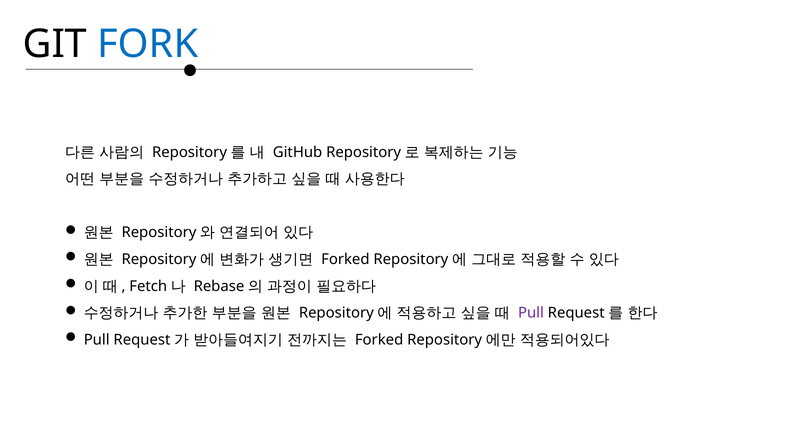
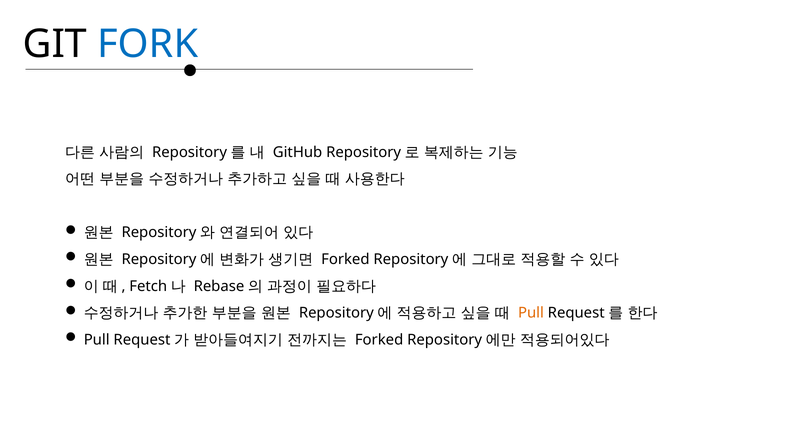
Pull colour: purple -> orange (531, 313)
